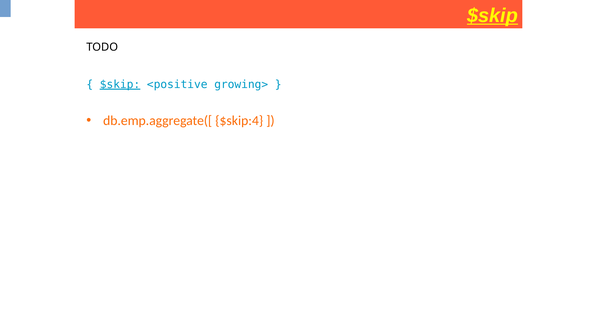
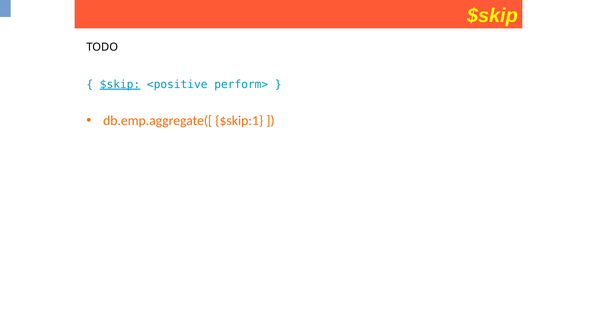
$skip underline: present -> none (492, 16)
growing>: growing> -> perform> (241, 84)
$skip:4: $skip:4 -> $skip:1 (239, 121)
